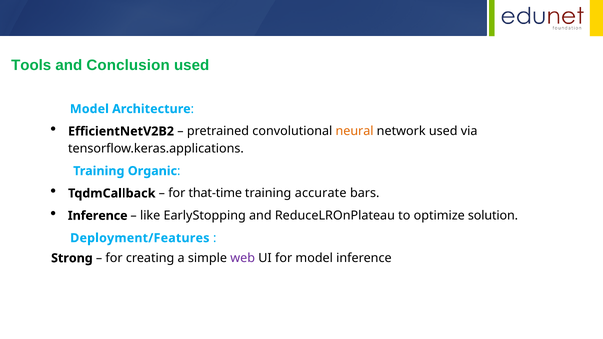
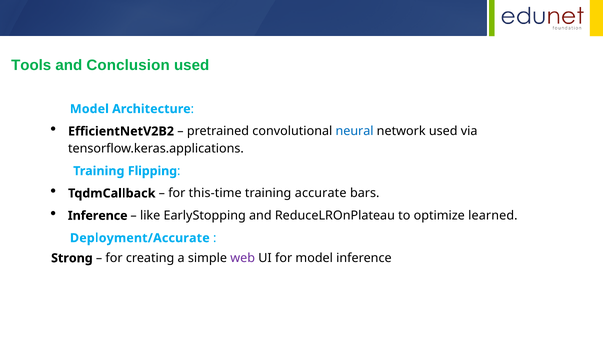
neural colour: orange -> blue (355, 131)
Organic: Organic -> Flipping (152, 171)
that-time: that-time -> this-time (215, 193)
solution: solution -> learned (493, 216)
Deployment/Features: Deployment/Features -> Deployment/Accurate (140, 238)
